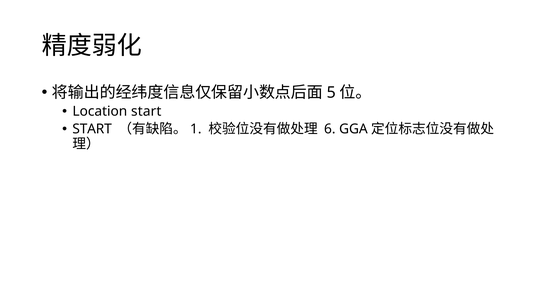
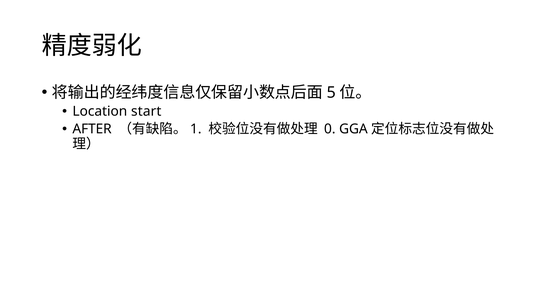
START: START -> AFTER (92, 129)
6: 6 -> 0 (330, 129)
